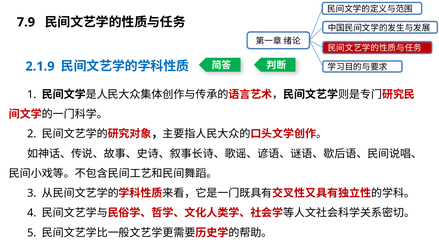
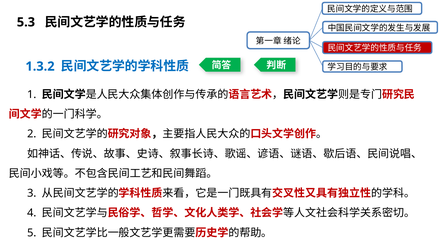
7.9: 7.9 -> 5.3 (26, 22)
2.1.9: 2.1.9 -> 1.3.2 (40, 66)
